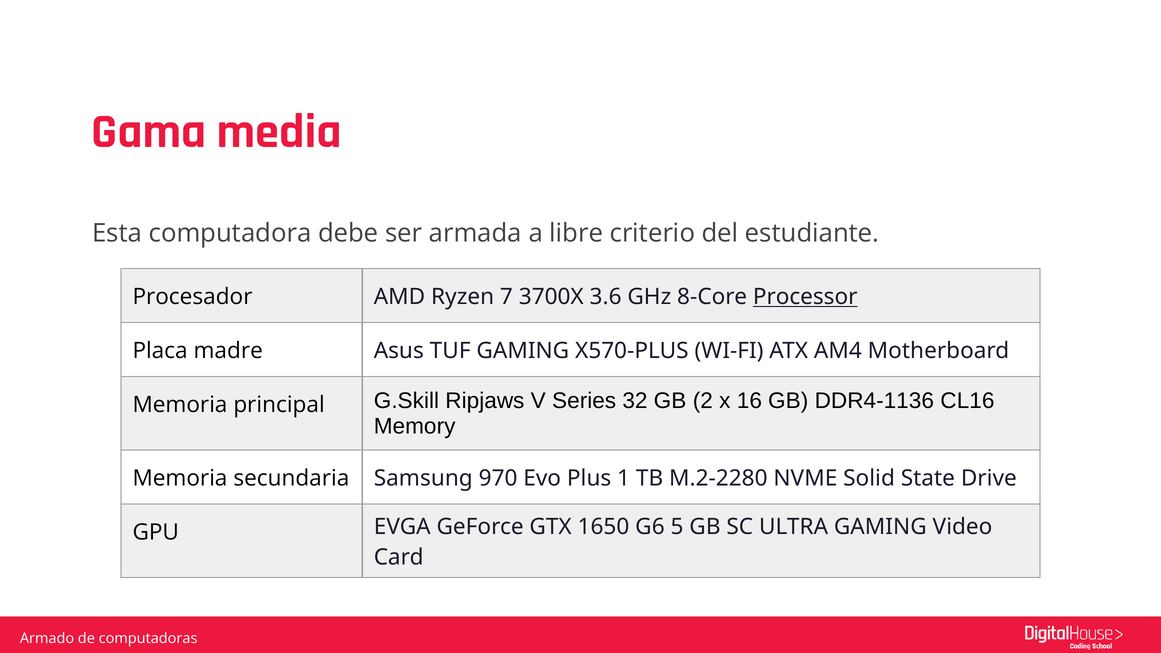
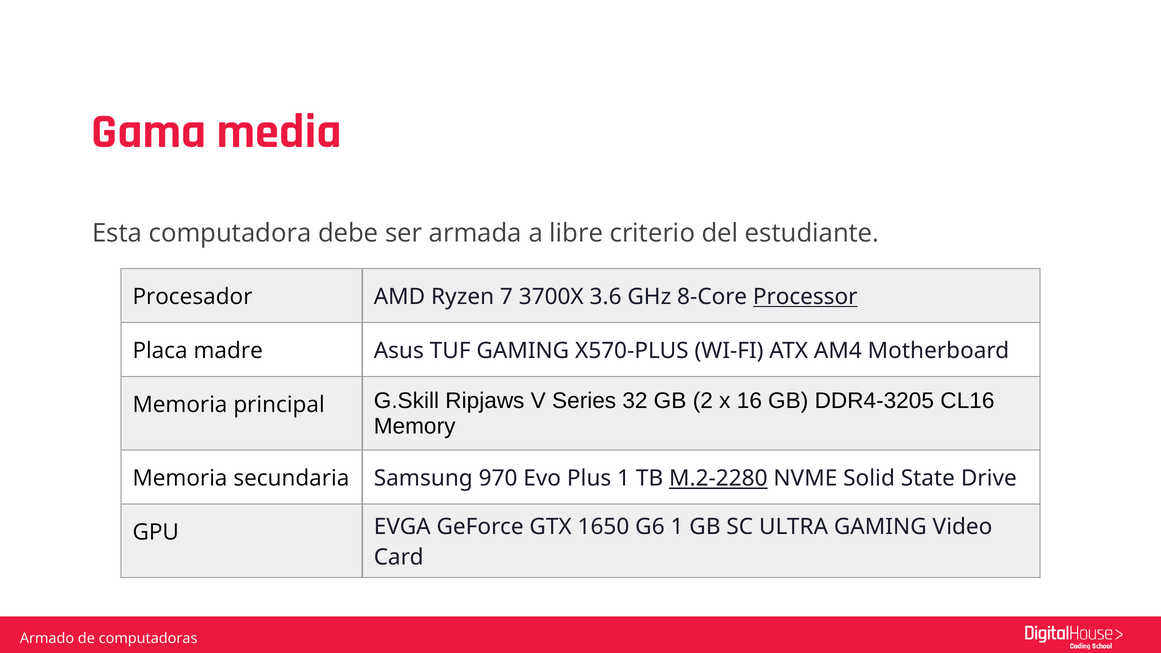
DDR4-1136: DDR4-1136 -> DDR4-3205 (874, 401)
M.2-2280 underline: none -> present (718, 479)
G6 5: 5 -> 1 (677, 527)
